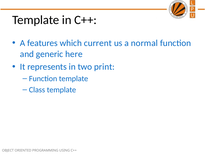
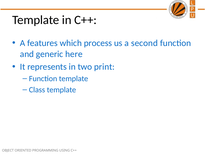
current: current -> process (98, 43)
normal: normal -> second (144, 43)
